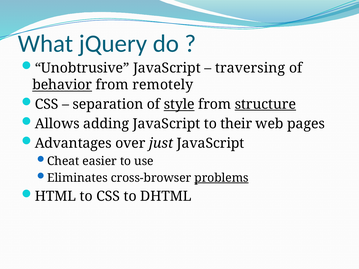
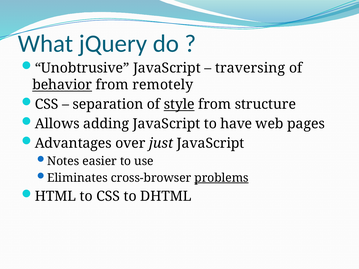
structure underline: present -> none (265, 104)
their: their -> have (236, 124)
Cheat: Cheat -> Notes (63, 161)
